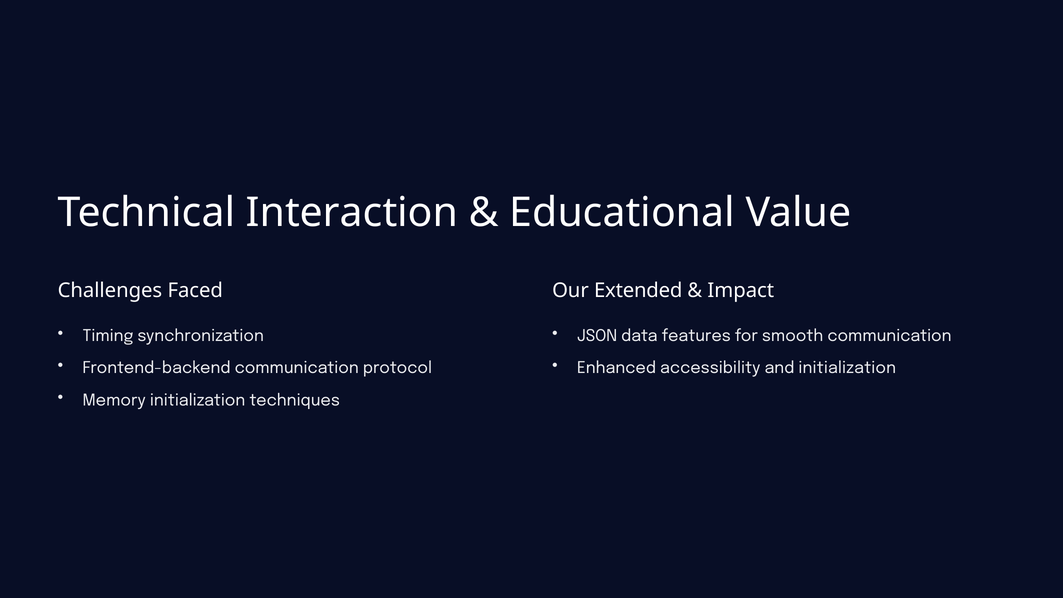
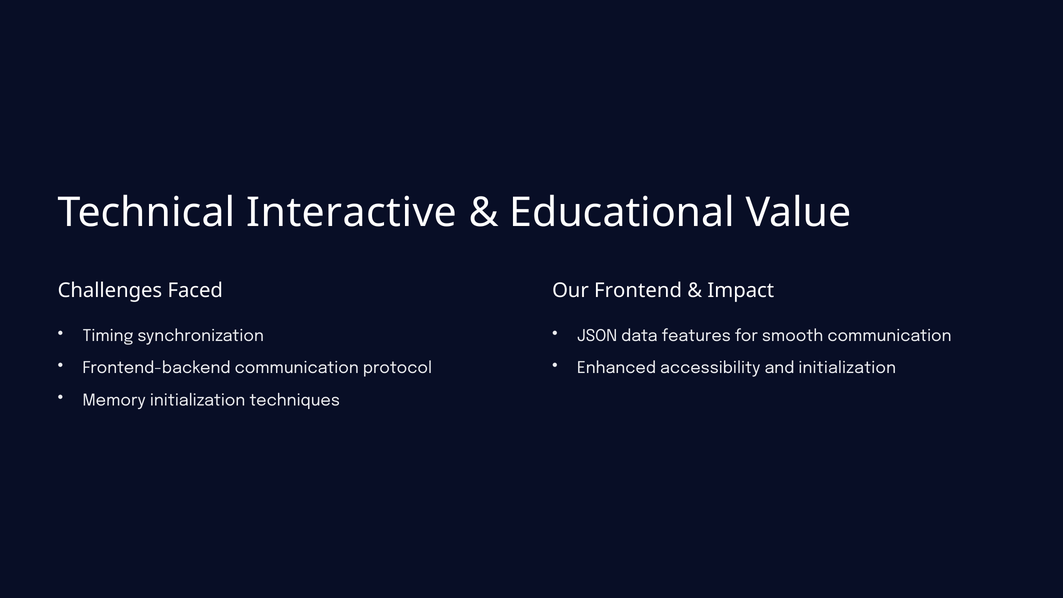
Interaction: Interaction -> Interactive (352, 213)
Extended: Extended -> Frontend (638, 291)
